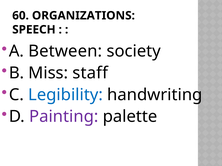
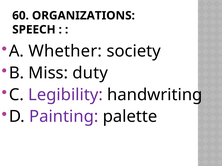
Between: Between -> Whether (65, 51)
staff: staff -> duty (90, 73)
Legibility colour: blue -> purple (65, 95)
